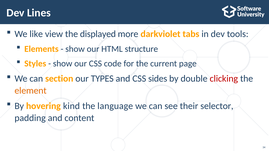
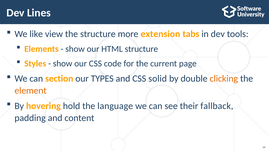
the displayed: displayed -> structure (98, 34)
darkviolet: darkviolet -> extension (160, 34)
sides: sides -> solid (158, 79)
clicking colour: red -> orange (224, 79)
kind: kind -> hold (72, 106)
selector: selector -> fallback (217, 106)
